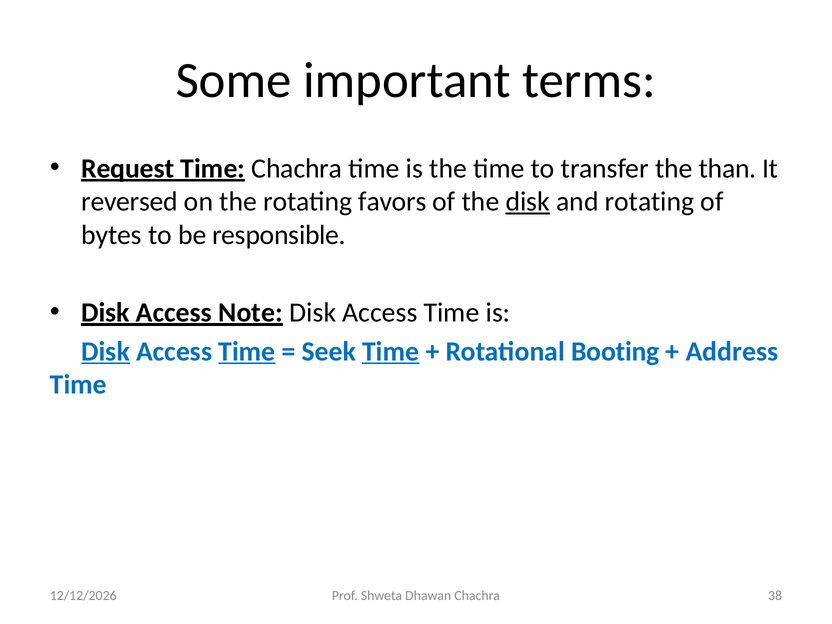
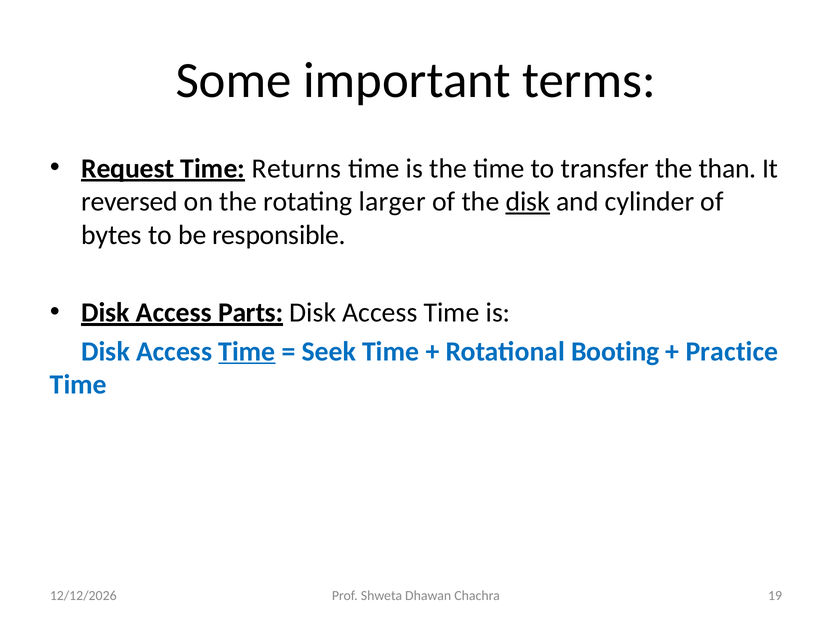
Time Chachra: Chachra -> Returns (297, 168)
favors: favors -> larger (392, 202)
and rotating: rotating -> cylinder (650, 202)
Note: Note -> Parts (251, 313)
Disk underline: present -> none (106, 351)
Time underline: present -> none (391, 351)
Address: Address -> Practice (732, 351)
38: 38 -> 19 (775, 596)
